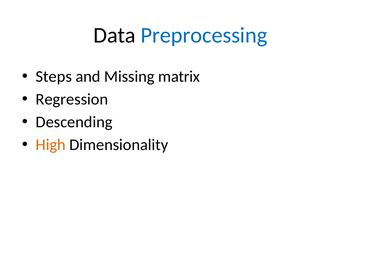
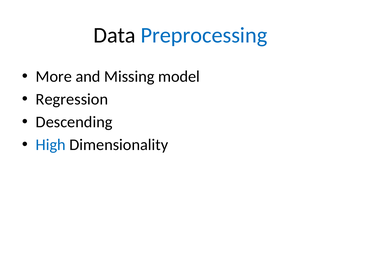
Steps: Steps -> More (54, 77)
matrix: matrix -> model (179, 77)
High colour: orange -> blue (51, 145)
